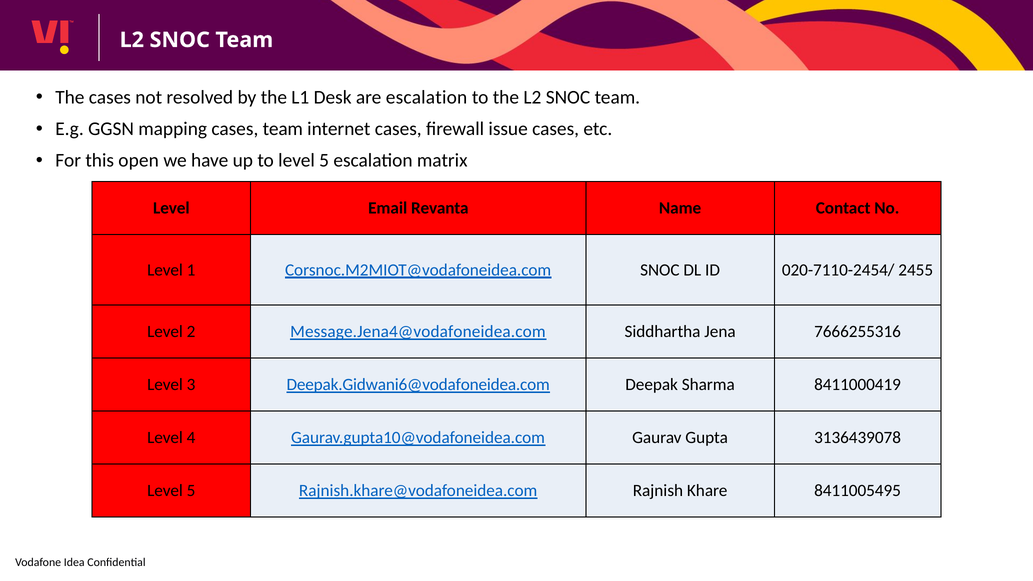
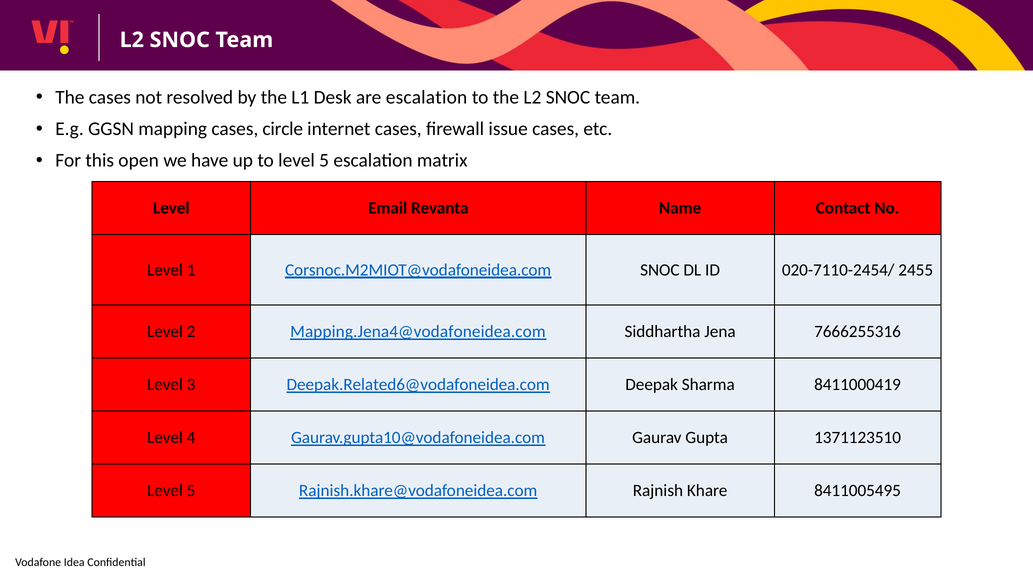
cases team: team -> circle (283, 129)
Message.Jena4@vodafoneidea.com: Message.Jena4@vodafoneidea.com -> Mapping.Jena4@vodafoneidea.com (418, 332)
Deepak.Gidwani6@vodafoneidea.com: Deepak.Gidwani6@vodafoneidea.com -> Deepak.Related6@vodafoneidea.com (418, 385)
3136439078: 3136439078 -> 1371123510 (858, 438)
